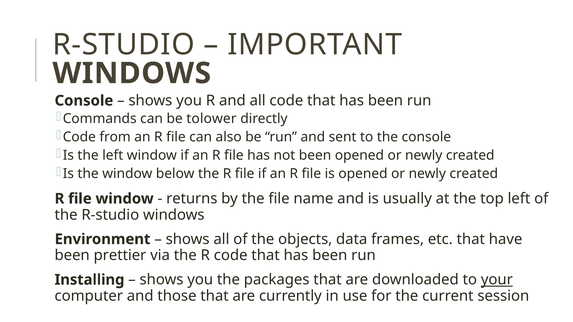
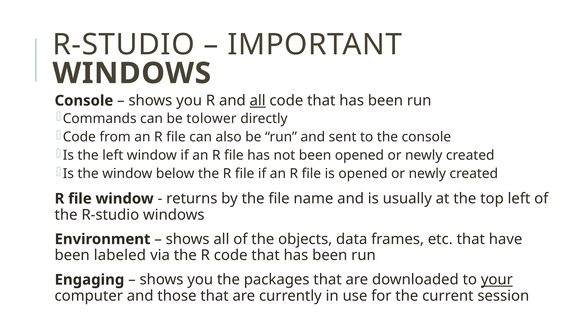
all underline: none -> present (258, 101)
prettier: prettier -> labeled (120, 256)
Installing: Installing -> Engaging (89, 280)
